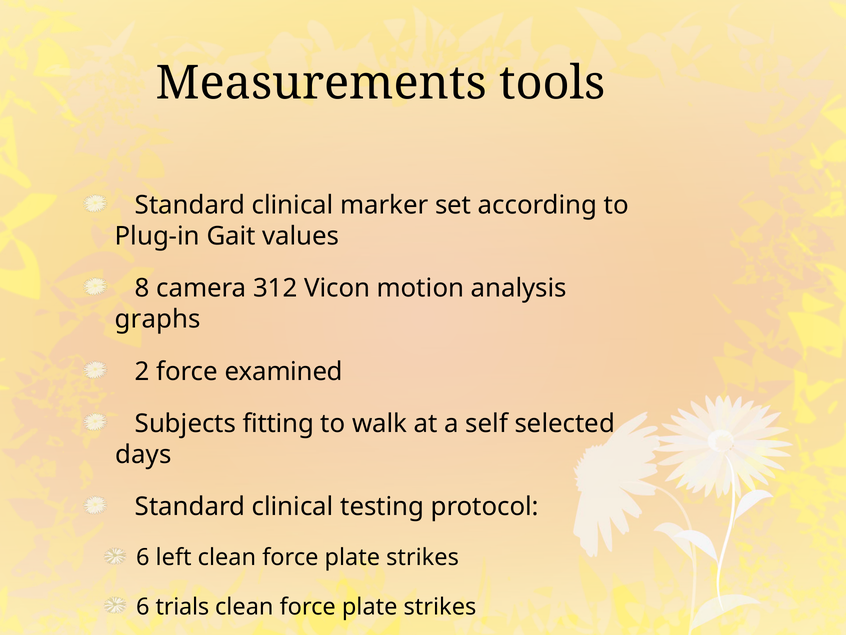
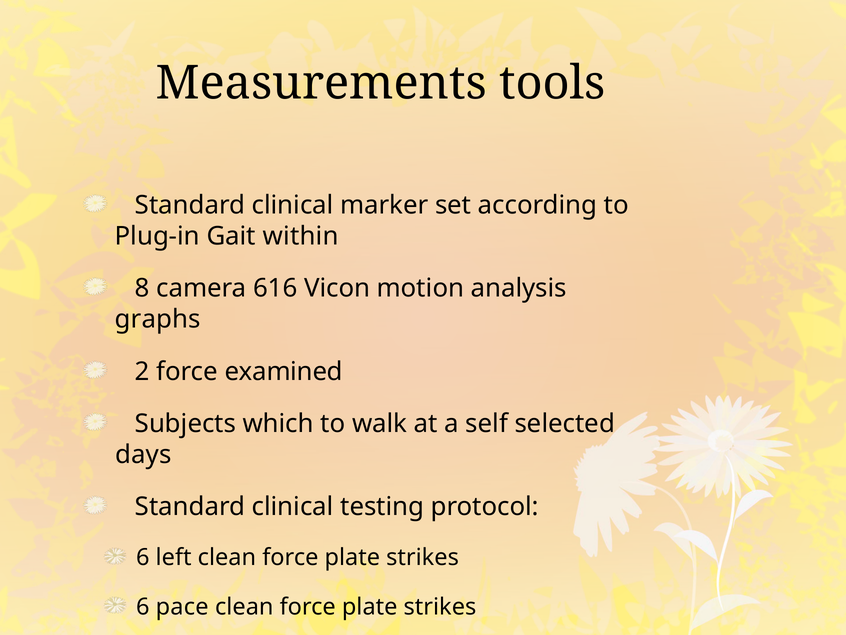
values: values -> within (301, 236)
312: 312 -> 616 (275, 288)
fitting: fitting -> which (278, 423)
trials: trials -> pace (182, 606)
